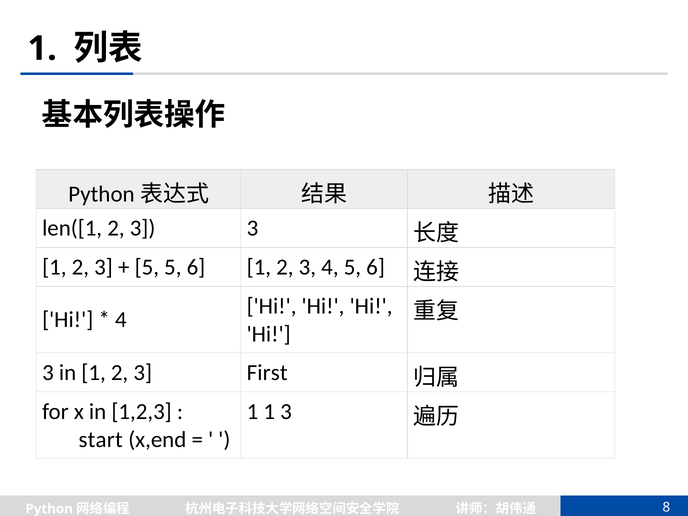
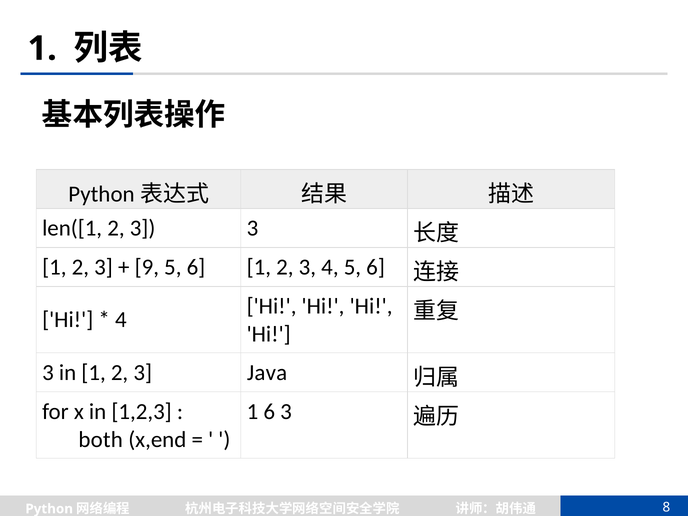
5: 5 -> 9 (147, 267)
First: First -> Java (267, 373)
1 1: 1 -> 6 (269, 412)
start: start -> both (101, 440)
